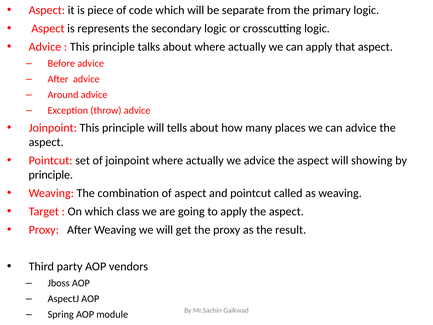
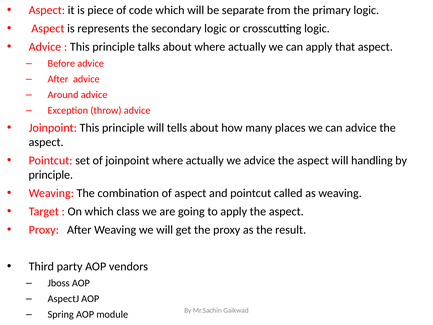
showing: showing -> handling (372, 160)
